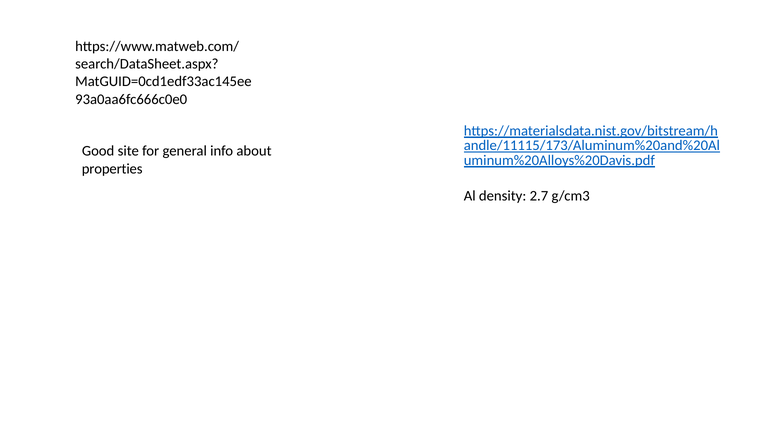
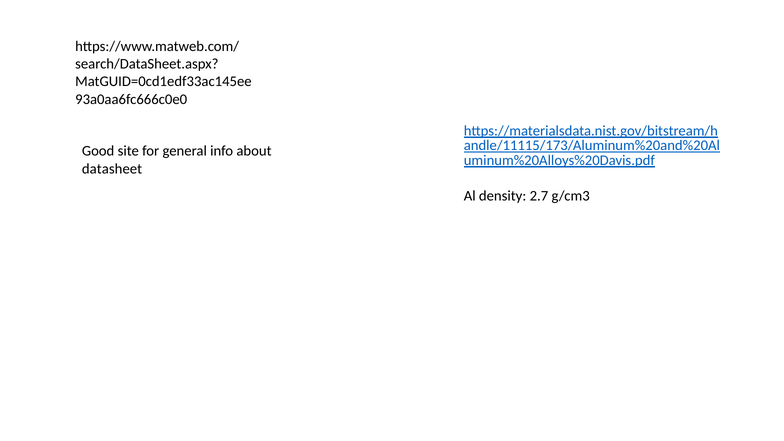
properties: properties -> datasheet (112, 169)
